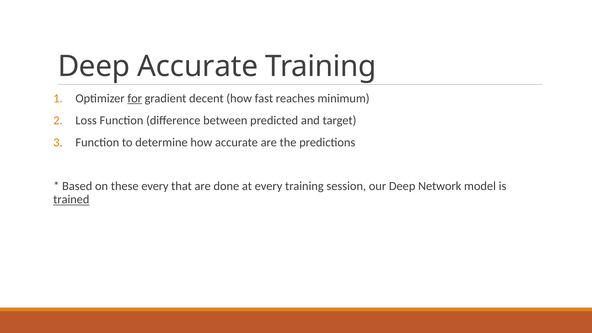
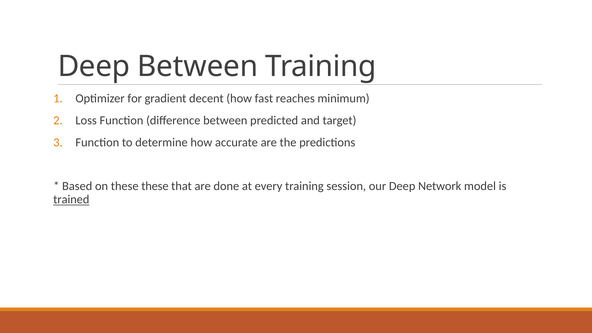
Deep Accurate: Accurate -> Between (198, 66)
for underline: present -> none (135, 98)
these every: every -> these (155, 186)
